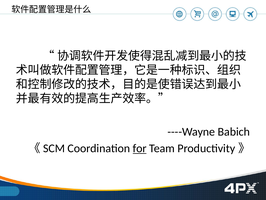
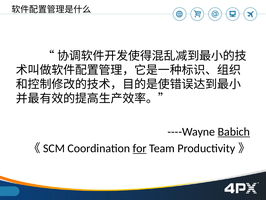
Babich underline: none -> present (234, 131)
